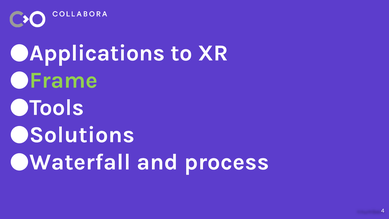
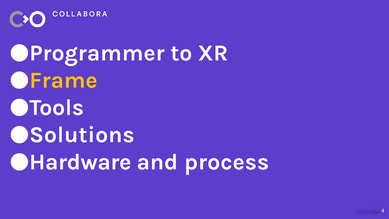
Applications: Applications -> Programmer (97, 53)
Frame colour: light green -> yellow (63, 80)
Waterfall: Waterfall -> Hardware (80, 162)
